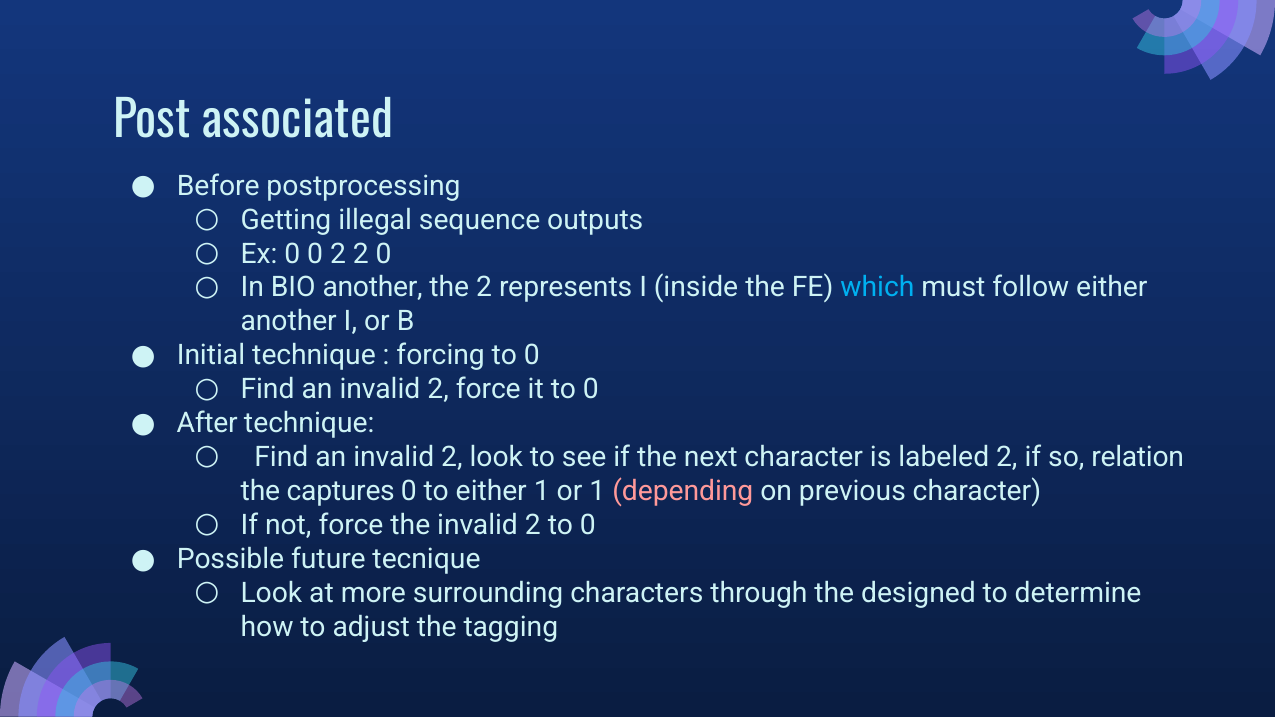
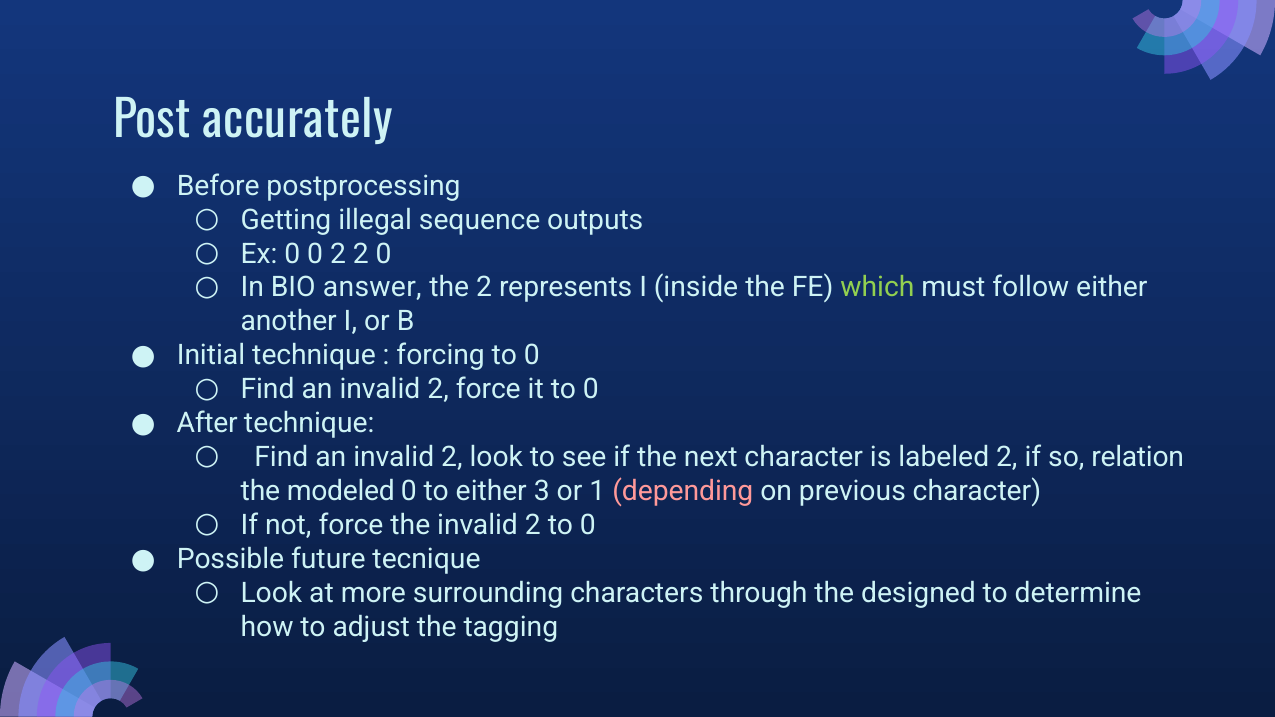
associated: associated -> accurately (298, 121)
BIO another: another -> answer (372, 288)
which colour: light blue -> light green (877, 288)
captures: captures -> modeled (341, 492)
either 1: 1 -> 3 (542, 492)
